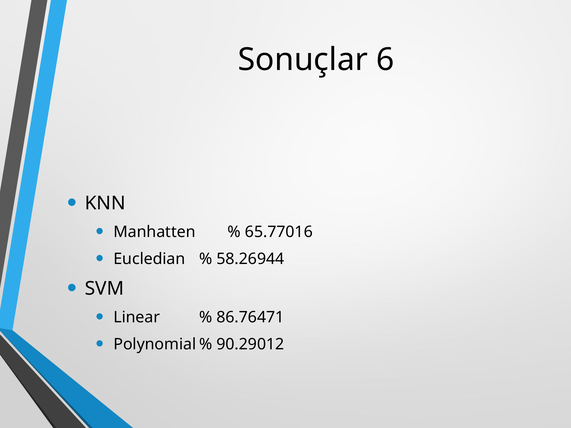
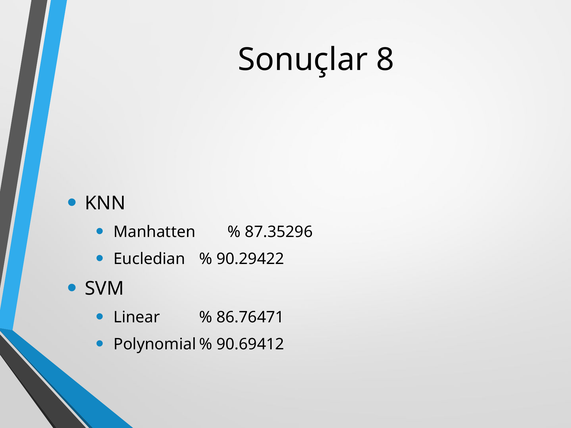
6: 6 -> 8 (385, 60)
65.77016: 65.77016 -> 87.35296 (279, 232)
58.26944: 58.26944 -> 90.29422 (250, 259)
90.29012: 90.29012 -> 90.69412 (250, 344)
